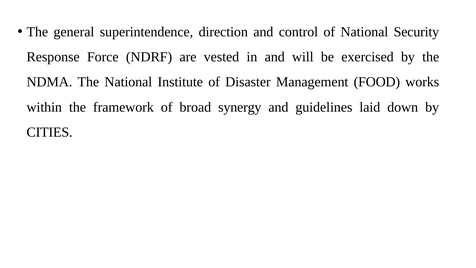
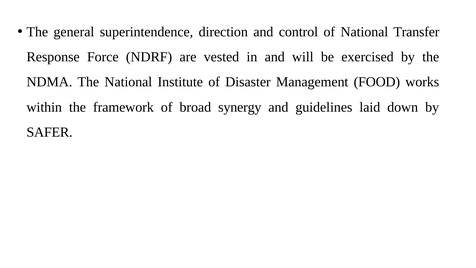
Security: Security -> Transfer (416, 32)
CITIES: CITIES -> SAFER (50, 132)
